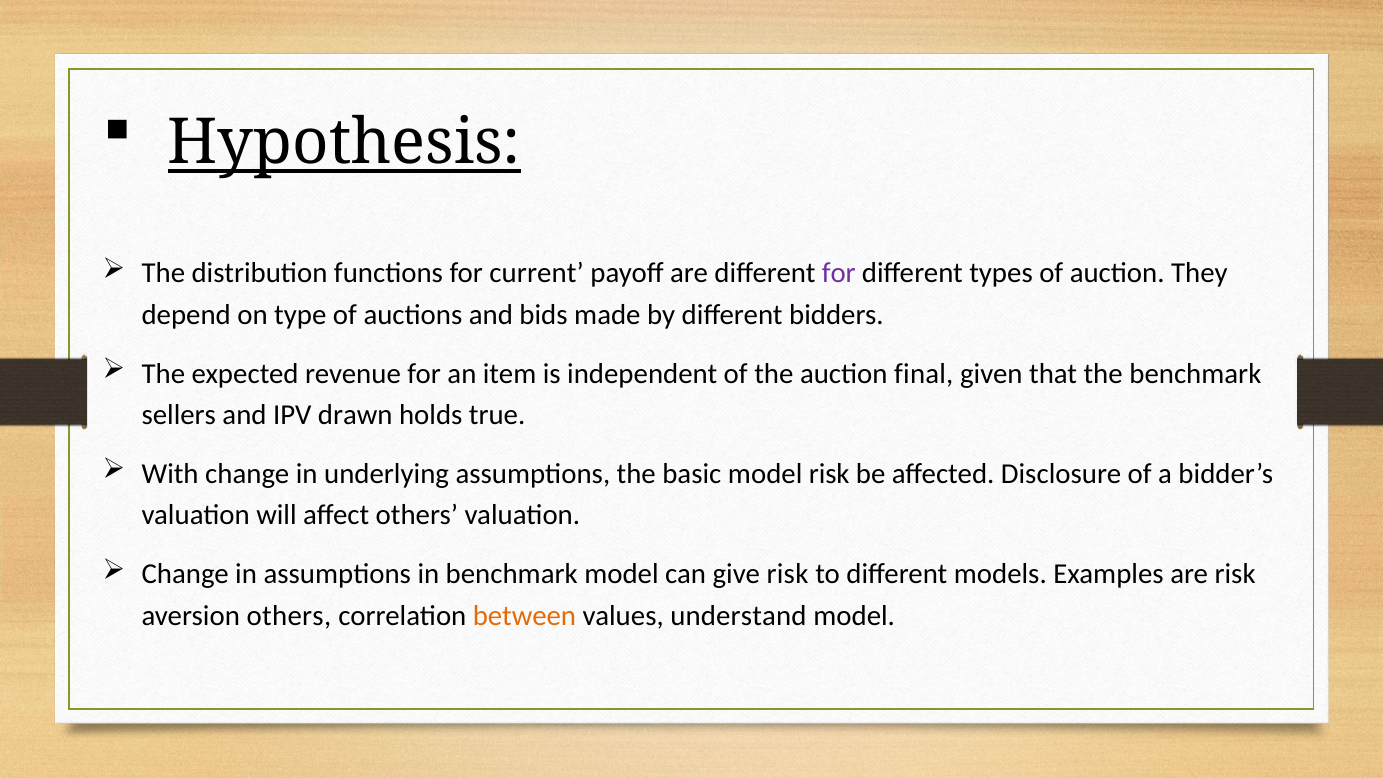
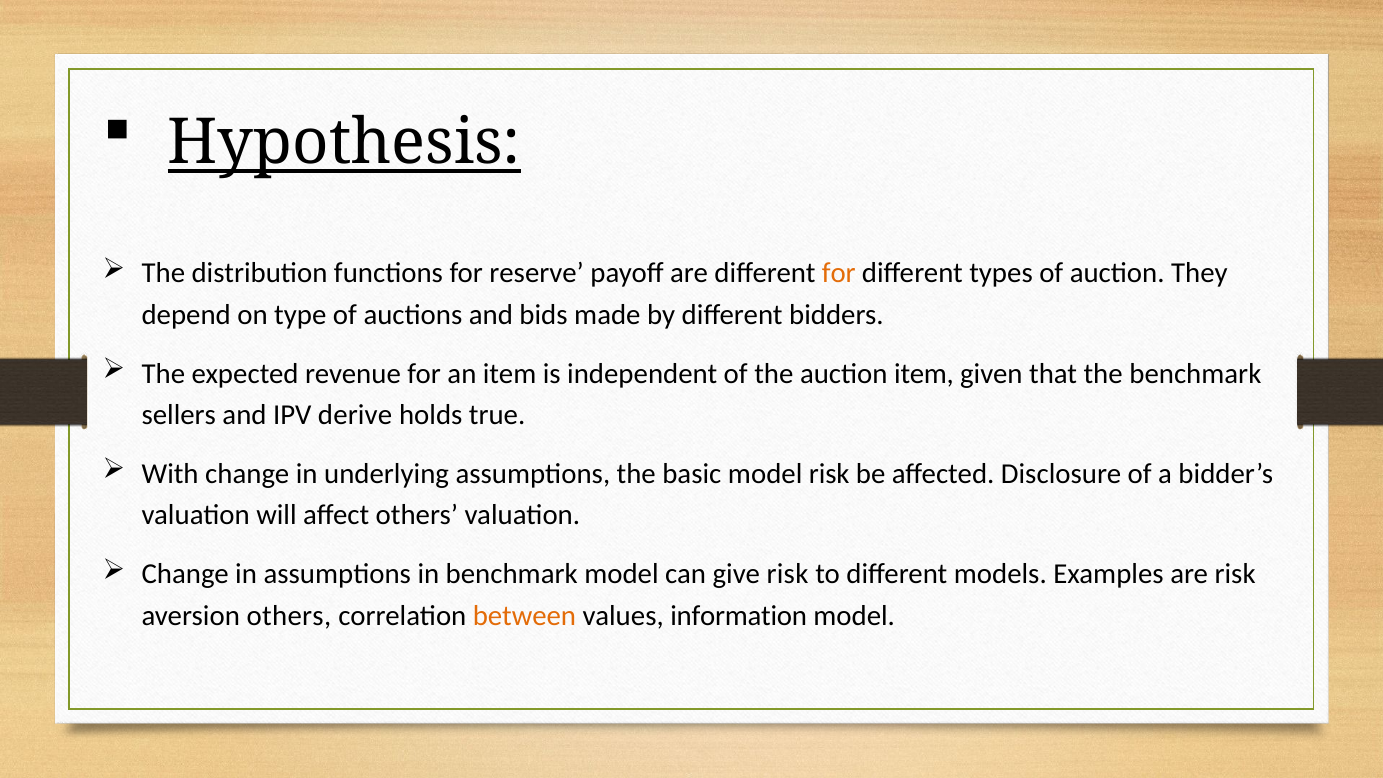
current: current -> reserve (537, 273)
for colour: purple -> orange (839, 273)
auction final: final -> item (924, 374)
drawn: drawn -> derive (355, 415)
understand: understand -> information (739, 616)
